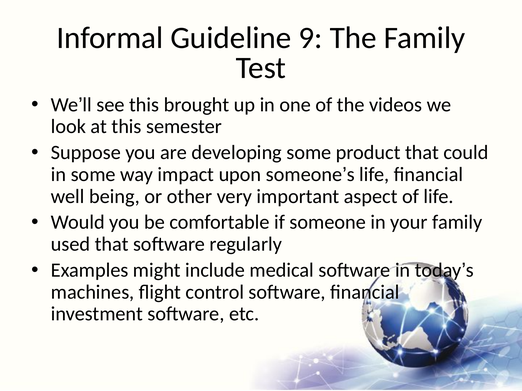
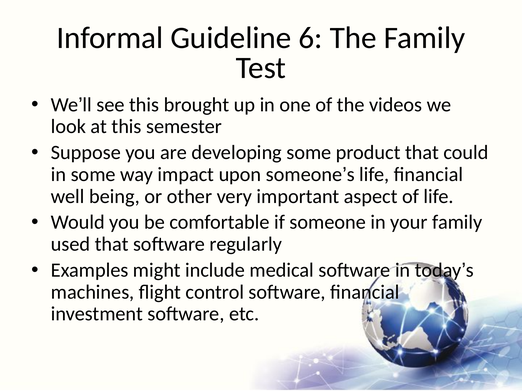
9: 9 -> 6 (311, 38)
